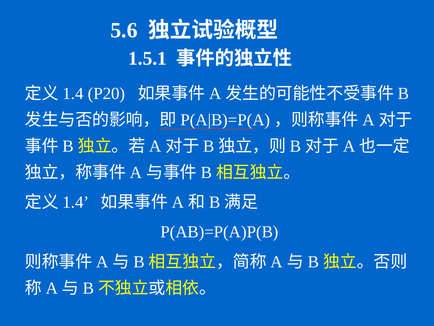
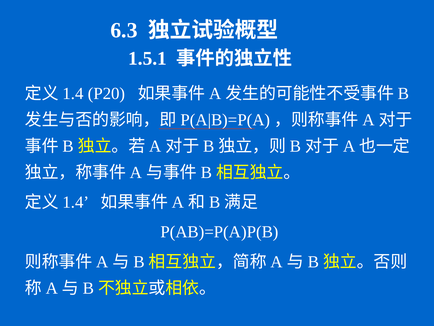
5.6: 5.6 -> 6.3 (124, 30)
